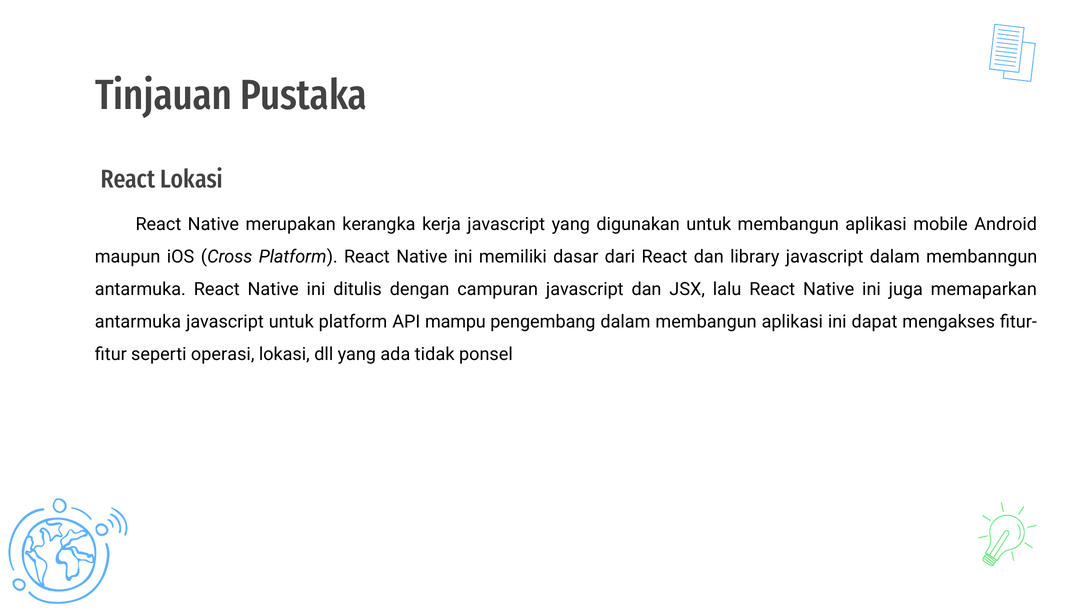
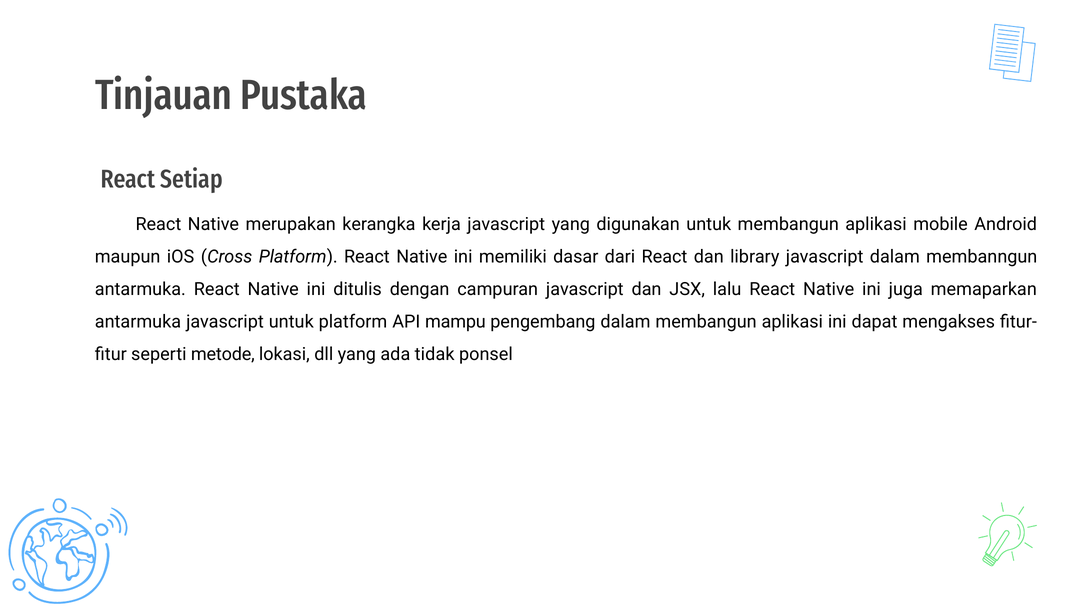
React Lokasi: Lokasi -> Setiap (192, 179)
operasi: operasi -> metode (223, 354)
